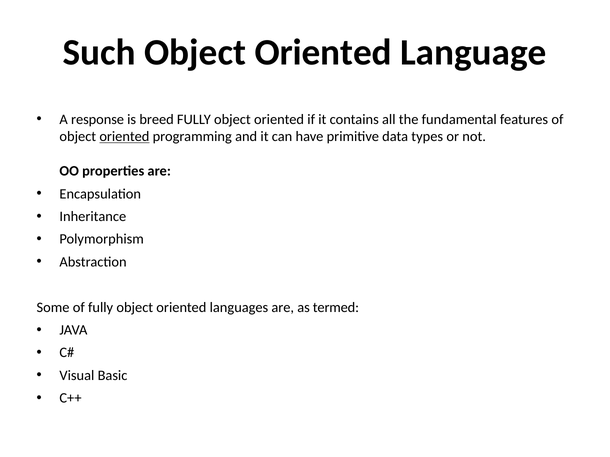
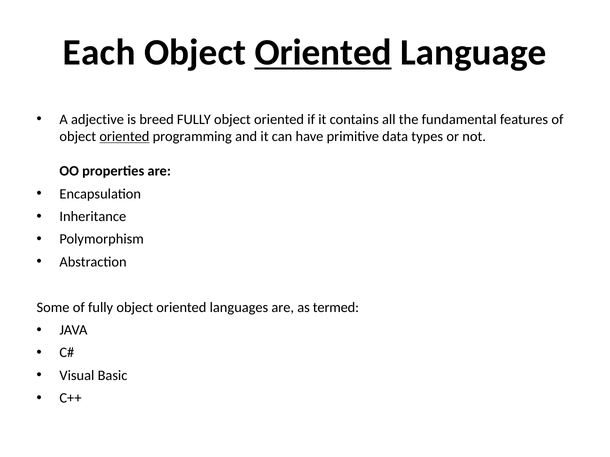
Such: Such -> Each (99, 52)
Oriented underline: none -> present (323, 52)
response: response -> adjective (98, 119)
